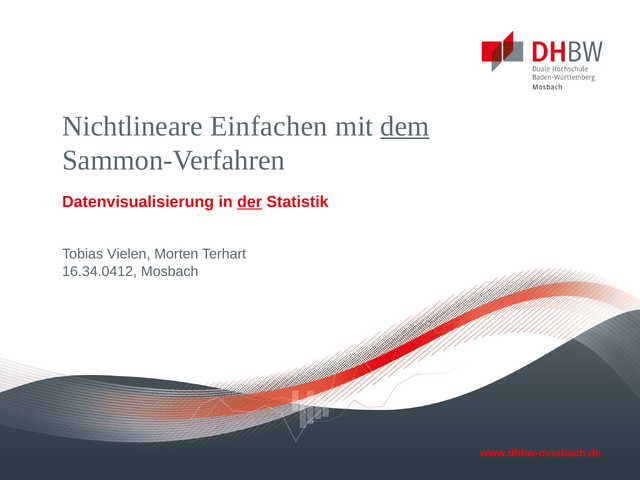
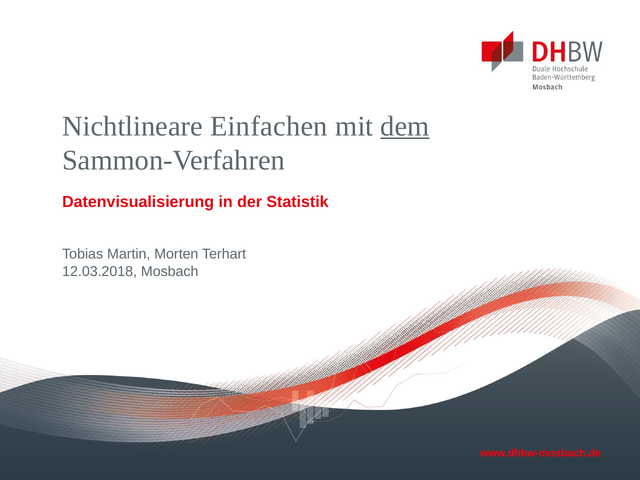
der underline: present -> none (250, 202)
Vielen: Vielen -> Martin (129, 254)
16.34.0412: 16.34.0412 -> 12.03.2018 (100, 271)
